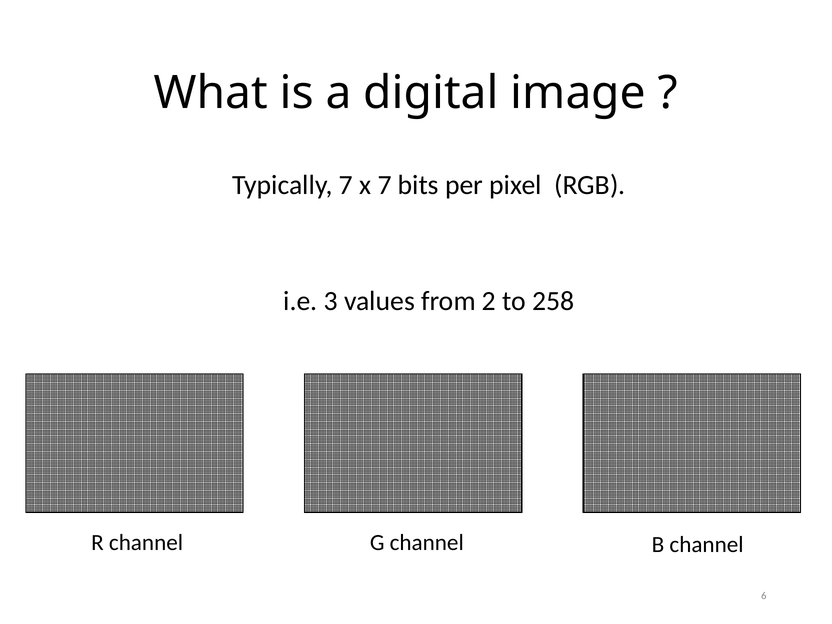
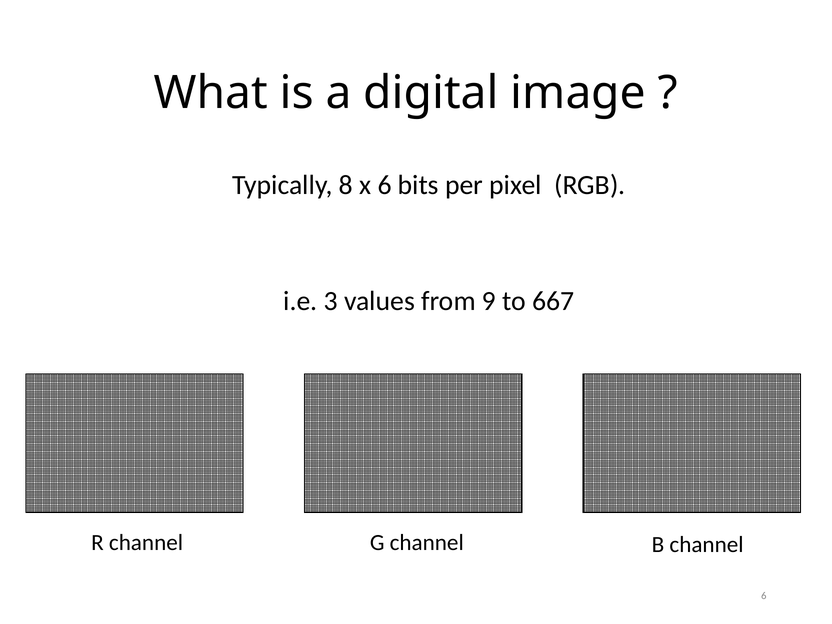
Typically 7: 7 -> 8 (346, 185)
x 7: 7 -> 6 (385, 185)
2: 2 -> 9 (489, 301)
258: 258 -> 667 (553, 301)
